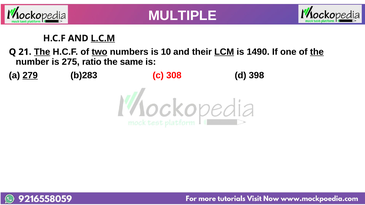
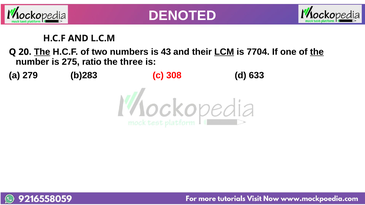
MULTIPLE: MULTIPLE -> DENOTED (182, 16)
L.C.M underline: present -> none (103, 38)
21: 21 -> 20 (24, 52)
two underline: present -> none (100, 52)
10: 10 -> 43 (166, 52)
1490: 1490 -> 7704 (258, 52)
same: same -> three (131, 62)
279 underline: present -> none (30, 76)
398: 398 -> 633 (256, 76)
